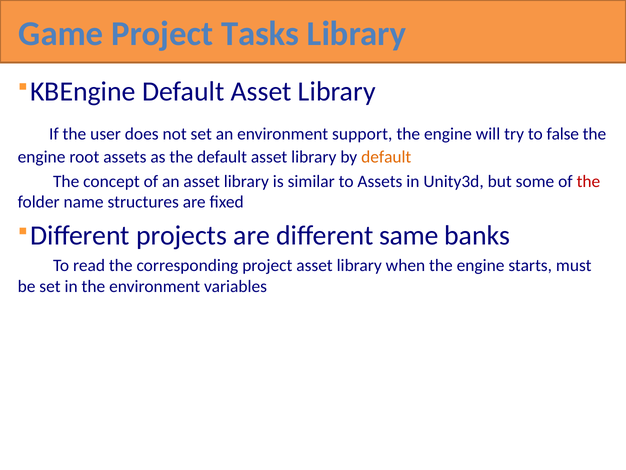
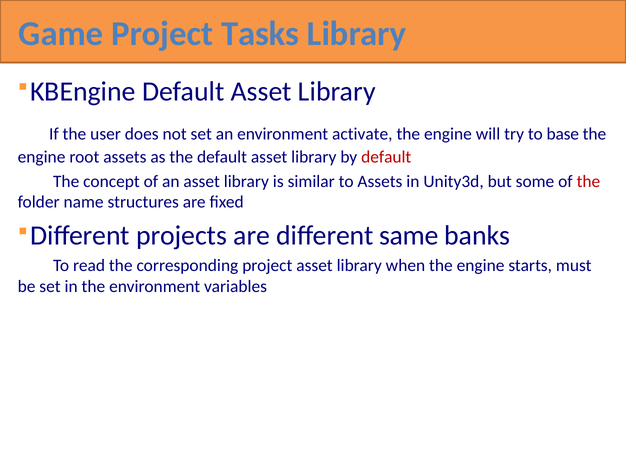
support: support -> activate (362, 134)
false: false -> base (563, 134)
default colour: orange -> red (386, 157)
